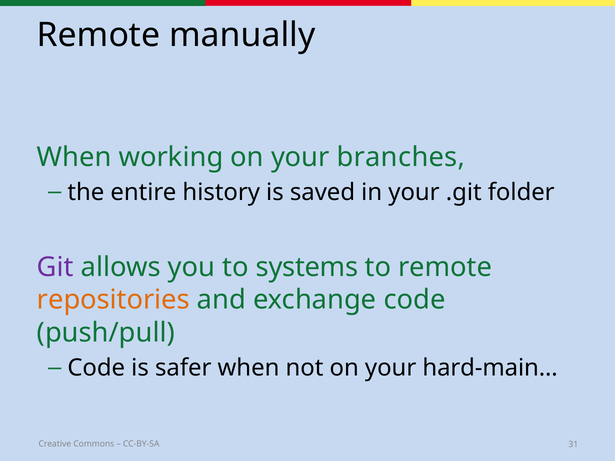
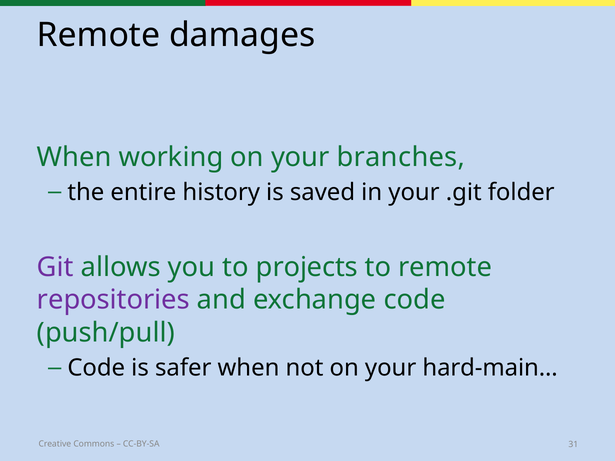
manually: manually -> damages (242, 35)
systems: systems -> projects (307, 267)
repositories colour: orange -> purple (113, 300)
